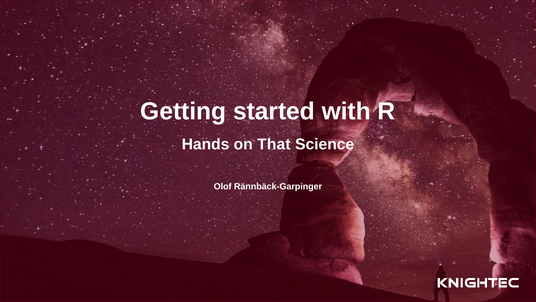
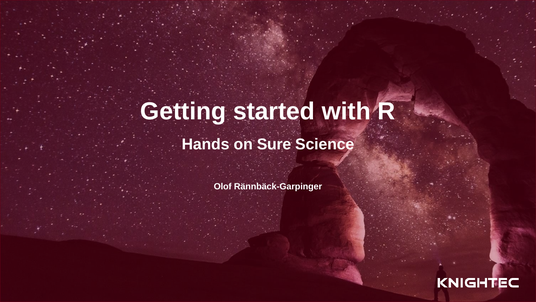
That: That -> Sure (274, 144)
